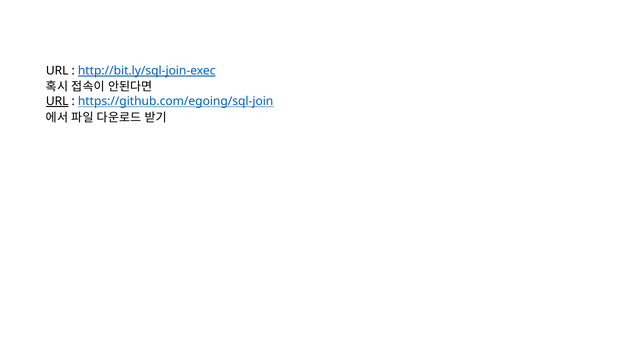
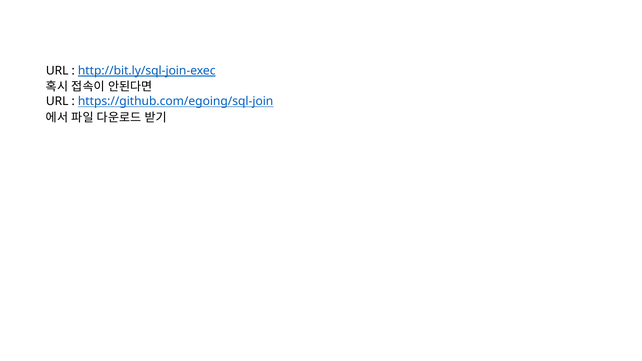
URL underline: present -> none (57, 101)
